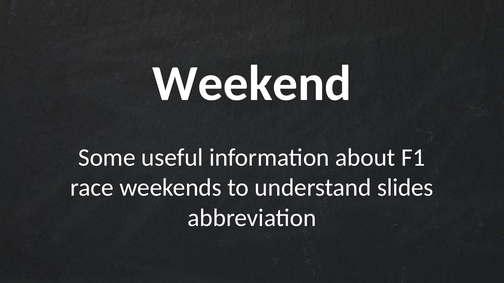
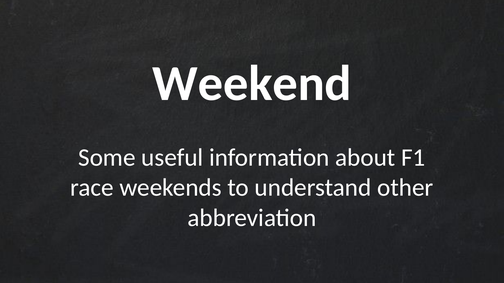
slides: slides -> other (405, 188)
